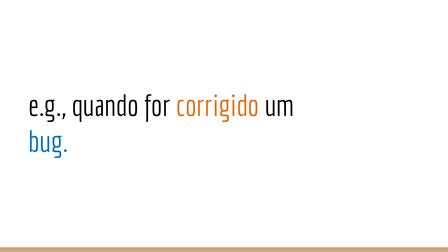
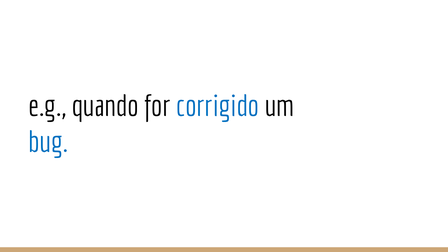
corrigido colour: orange -> blue (218, 106)
